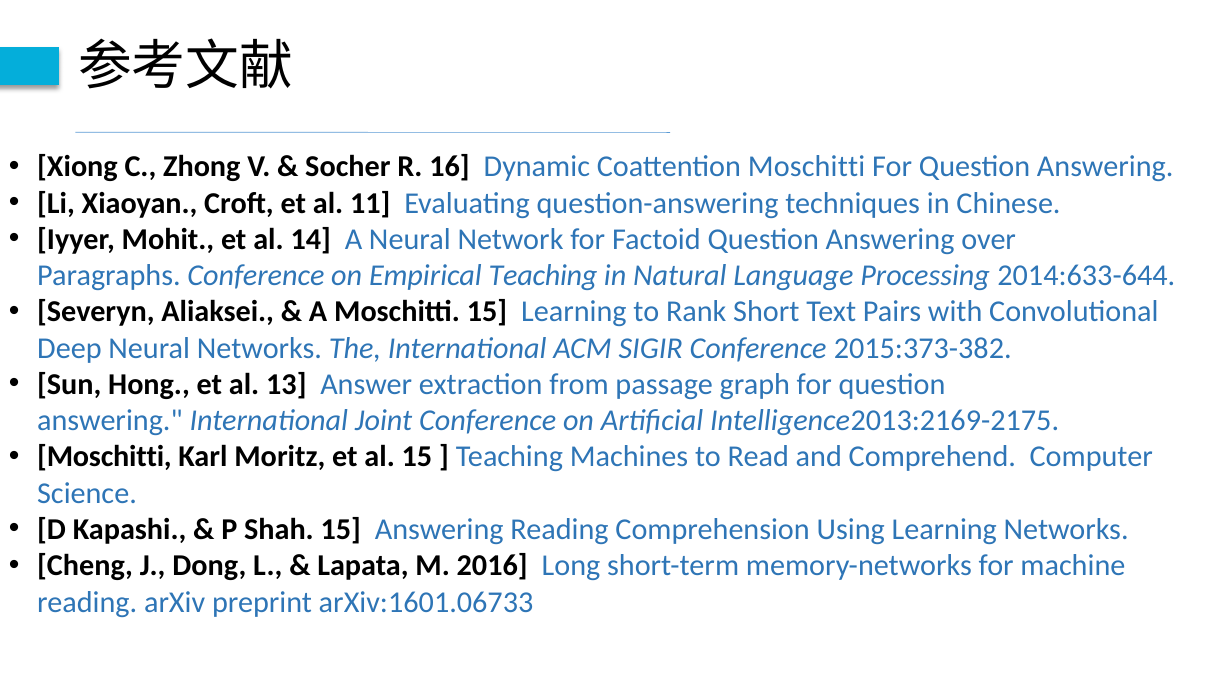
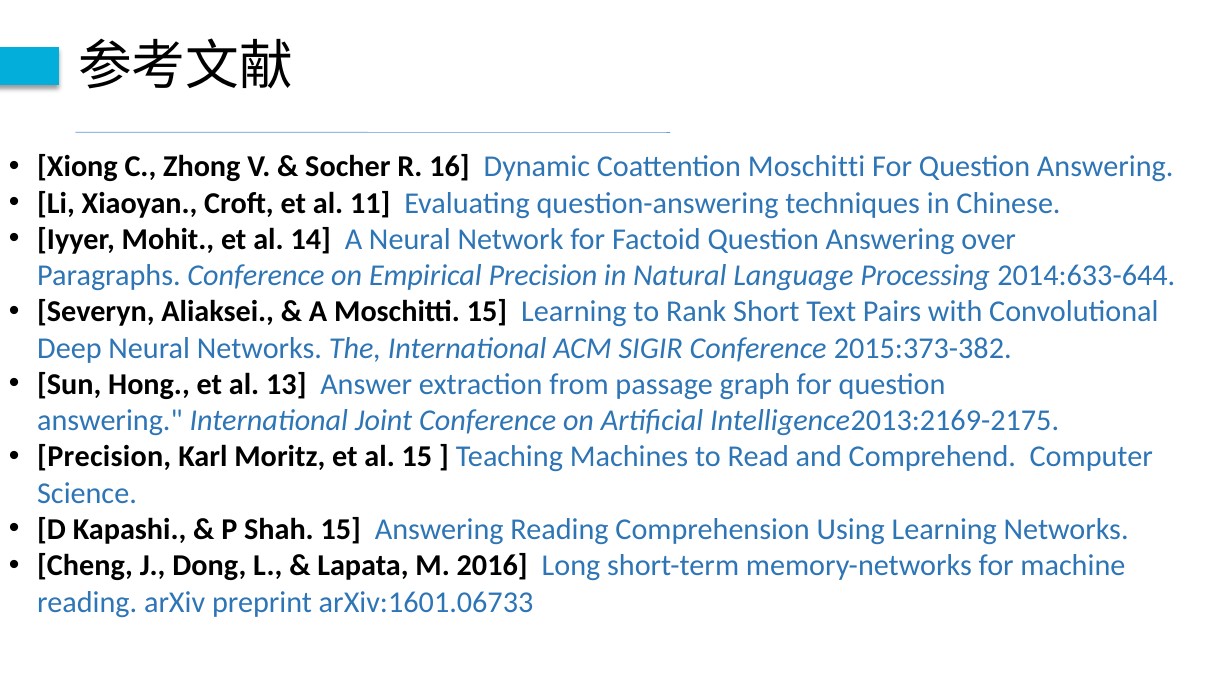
Empirical Teaching: Teaching -> Precision (543, 275)
Moschitti: Moschitti -> Precision (104, 457)
